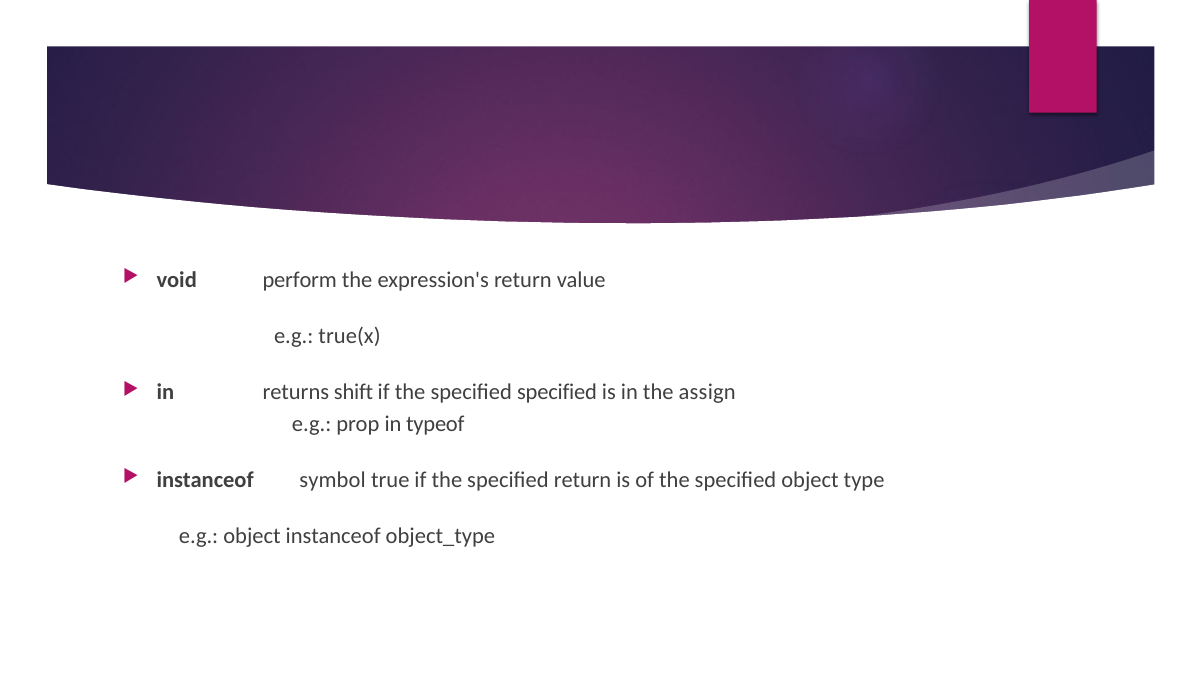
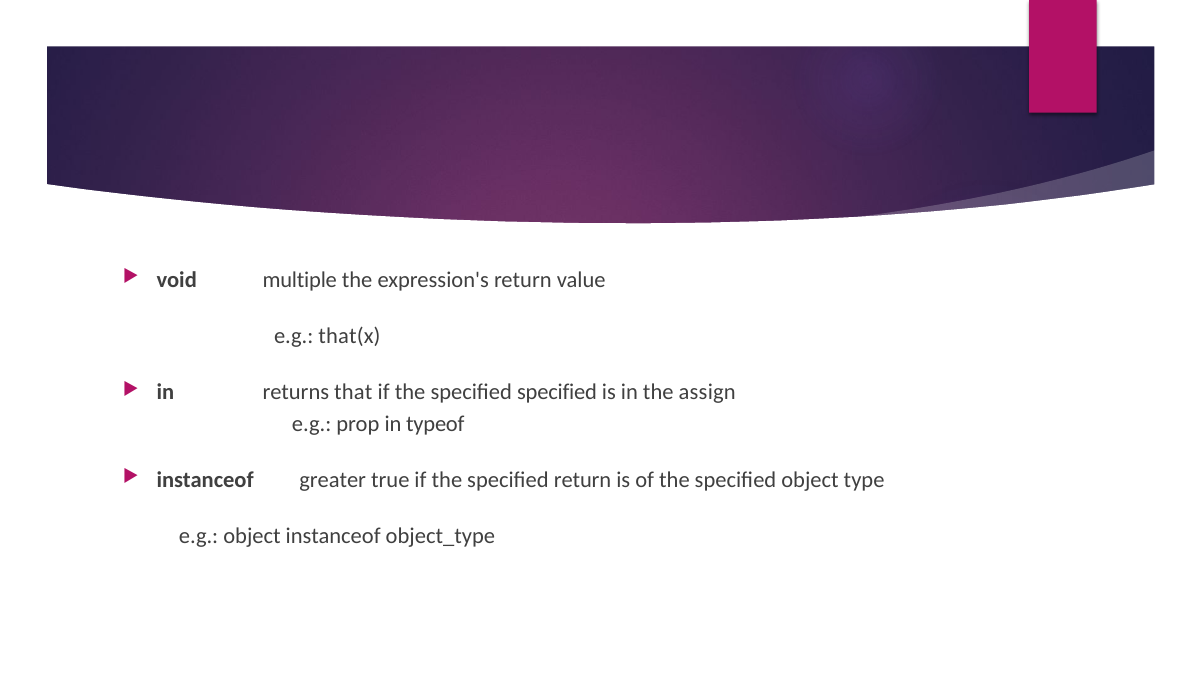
perform: perform -> multiple (300, 280)
true(x: true(x -> that(x (349, 336)
shift: shift -> that (353, 393)
symbol: symbol -> greater (333, 480)
